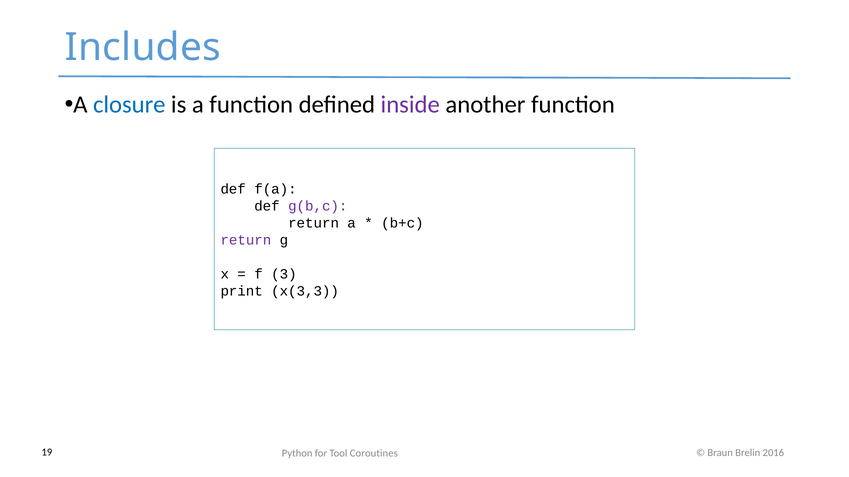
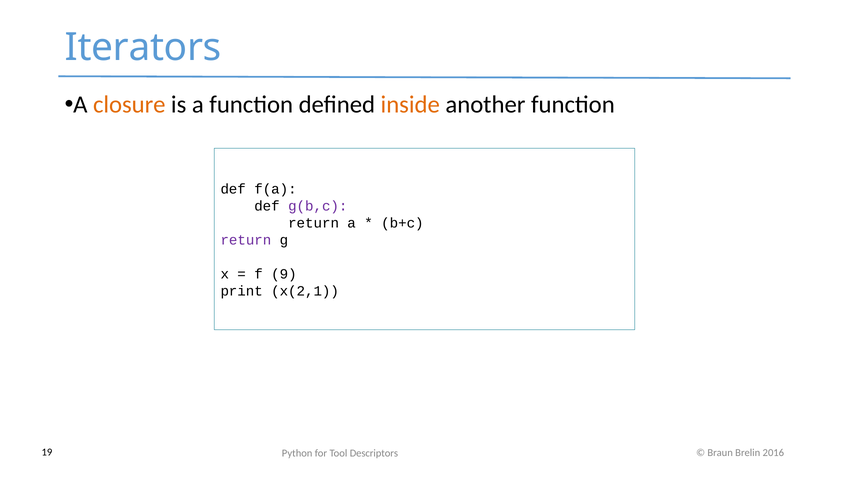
Includes: Includes -> Iterators (143, 48)
closure colour: blue -> orange (129, 105)
inside colour: purple -> orange (410, 105)
3: 3 -> 9 (284, 274)
x(3,3: x(3,3 -> x(2,1 (305, 291)
Coroutines: Coroutines -> Descriptors (374, 454)
